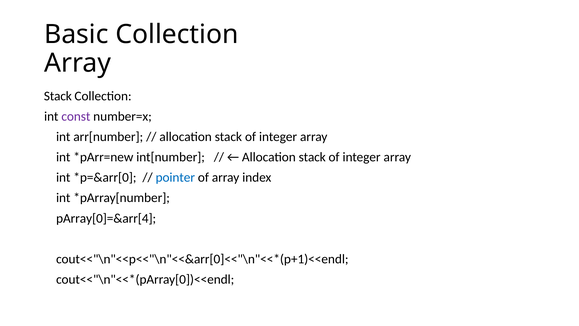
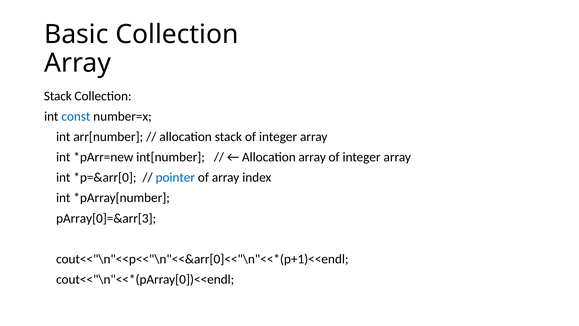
const colour: purple -> blue (76, 116)
stack: stack -> array (312, 157)
pArray[0]=&arr[4: pArray[0]=&arr[4 -> pArray[0]=&arr[3 (106, 218)
